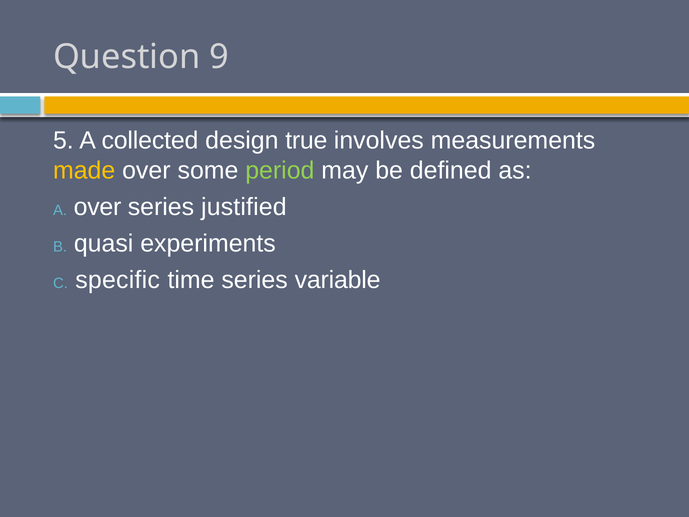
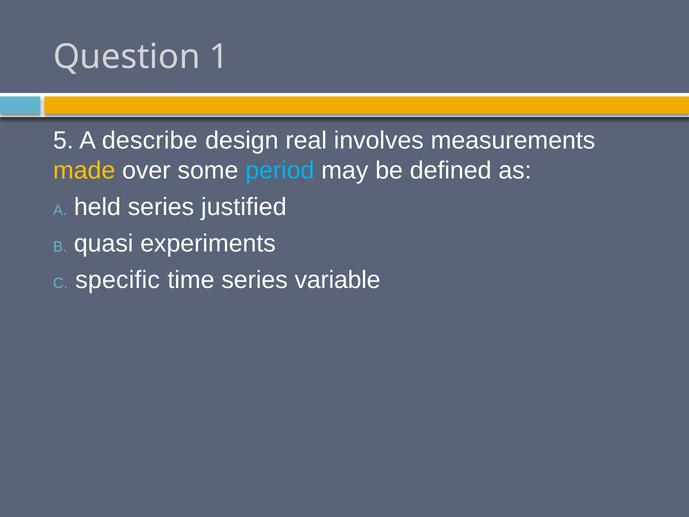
9: 9 -> 1 (219, 57)
collected: collected -> describe (150, 141)
true: true -> real (306, 141)
period colour: light green -> light blue (280, 171)
A over: over -> held (97, 207)
